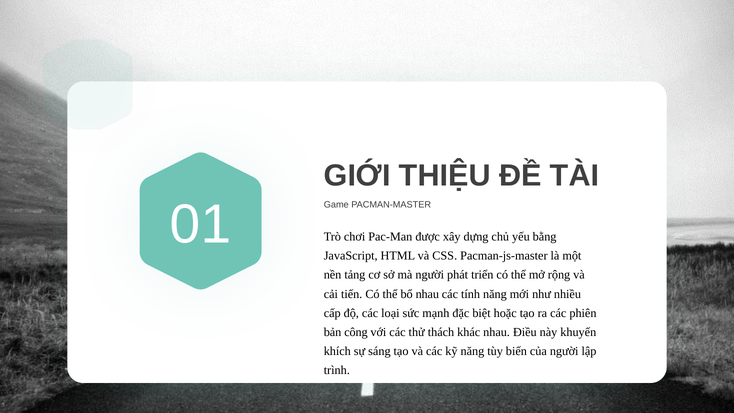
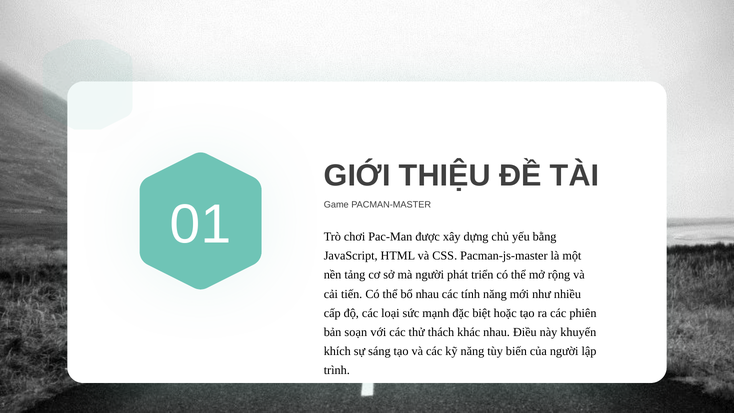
công: công -> soạn (356, 332)
